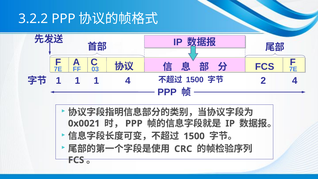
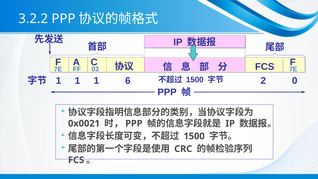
4: 4 -> 6 (128, 81)
4: 4 -> 0 (295, 81)
